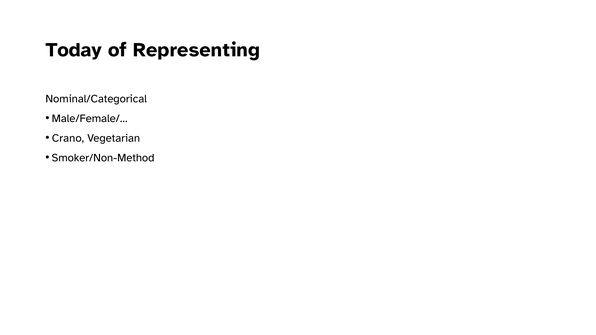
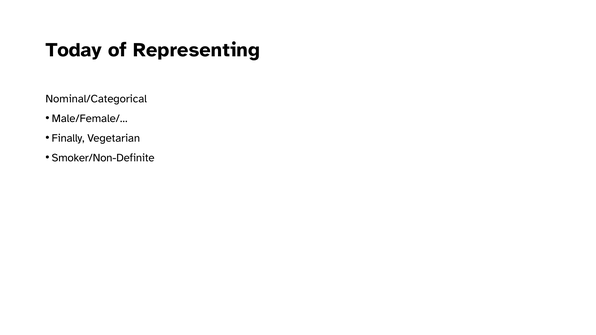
Crano: Crano -> Finally (68, 138)
Smoker/Non-Method: Smoker/Non-Method -> Smoker/Non-Definite (103, 158)
